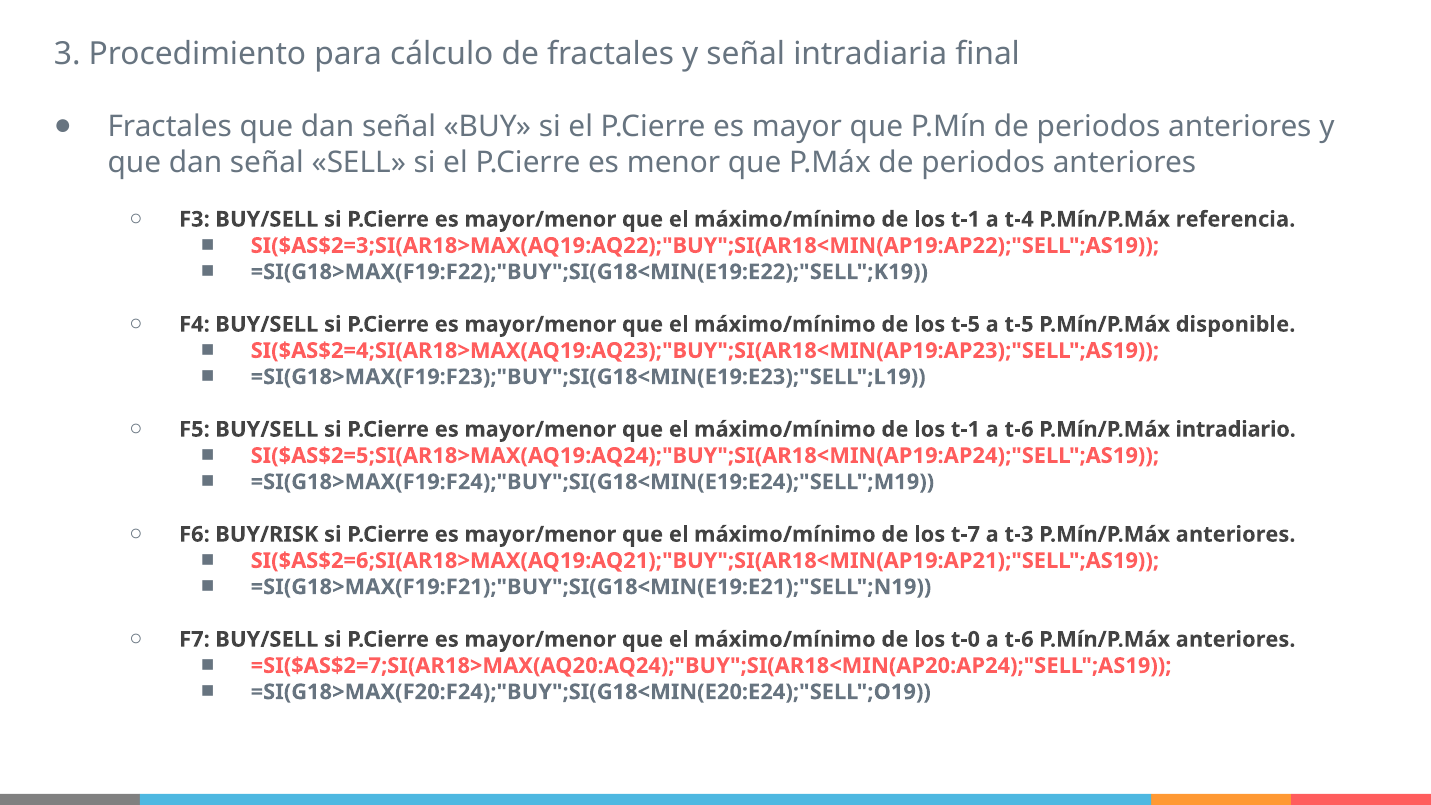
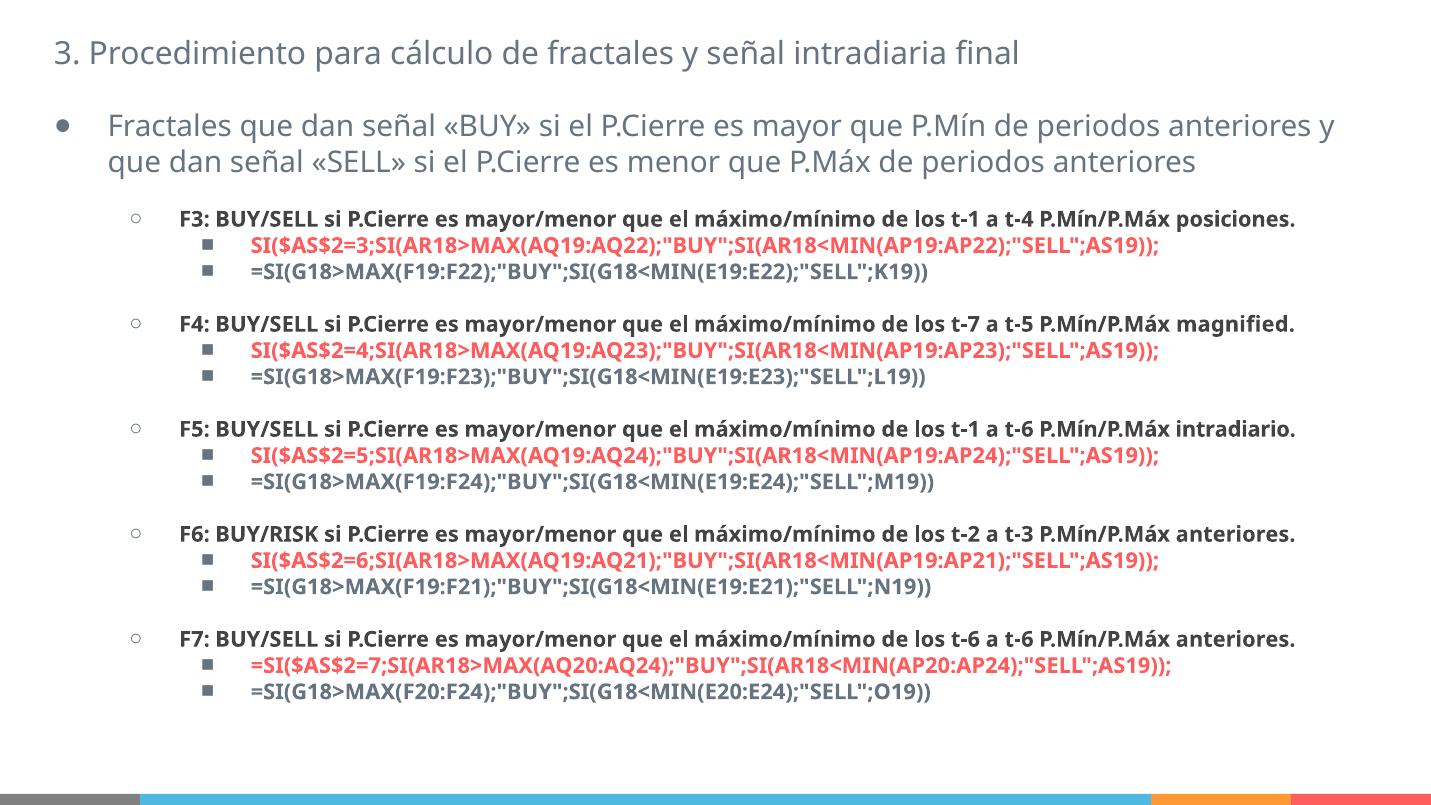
referencia: referencia -> posiciones (1236, 219)
los t-5: t-5 -> t-7 (965, 324)
disponible: disponible -> magnified (1235, 324)
t-7: t-7 -> t-2 (965, 534)
los t-0: t-0 -> t-6 (965, 639)
